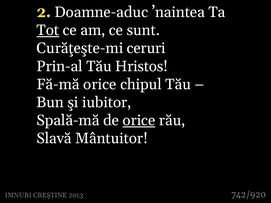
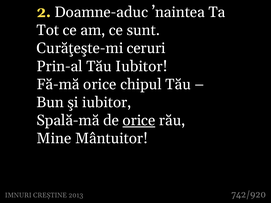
Tot underline: present -> none (48, 30)
Tău Hristos: Hristos -> Iubitor (142, 66)
Slavă: Slavă -> Mine (54, 139)
